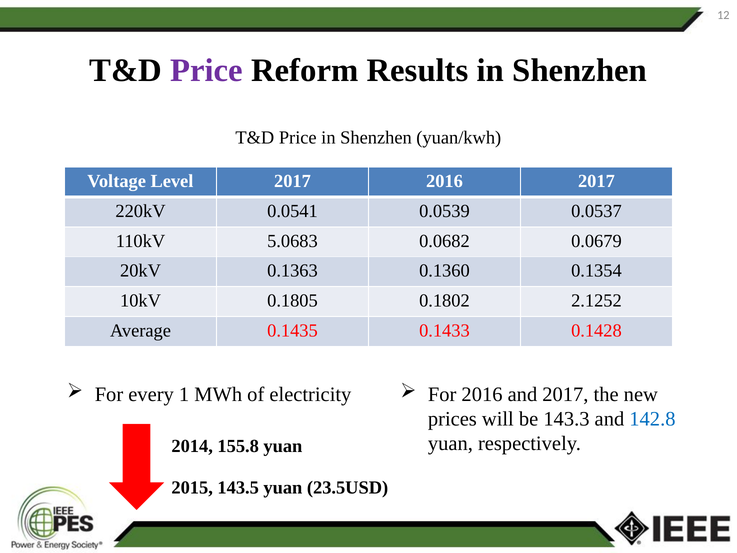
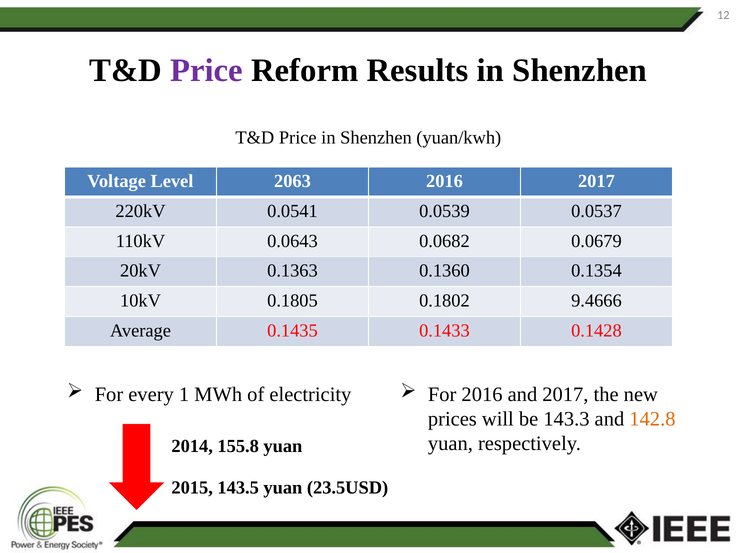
Level 2017: 2017 -> 2063 (292, 181)
5.0683: 5.0683 -> 0.0643 (292, 241)
2.1252: 2.1252 -> 9.4666 (596, 301)
142.8 colour: blue -> orange (652, 419)
